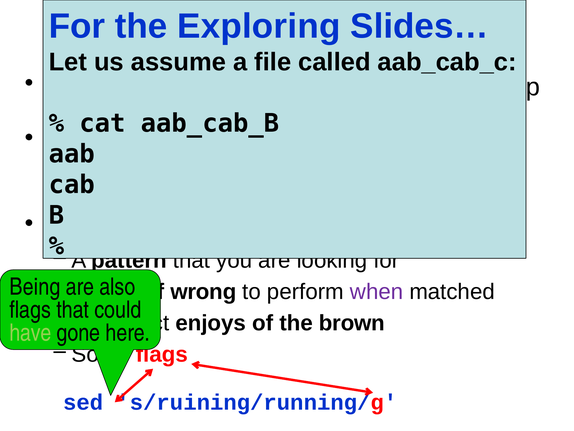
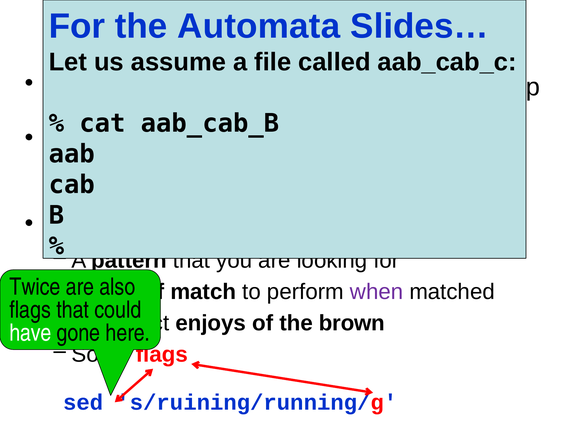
Exploring: Exploring -> Automata (259, 26)
Being: Being -> Twice (35, 287)
wrong: wrong -> match (203, 292)
have colour: light green -> white (30, 333)
